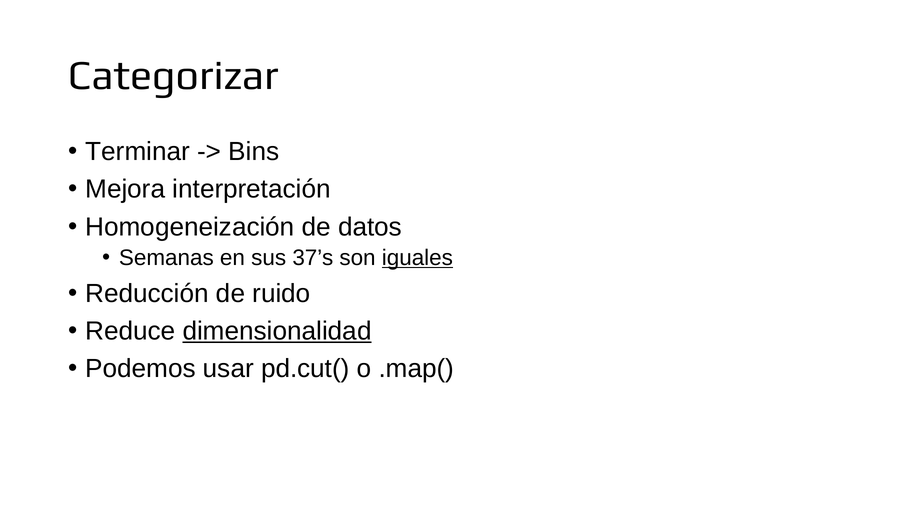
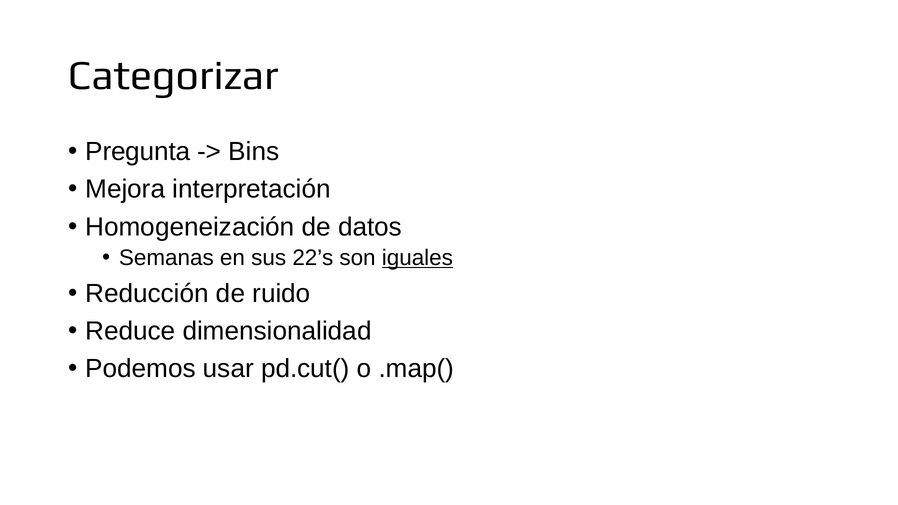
Terminar: Terminar -> Pregunta (138, 152)
37’s: 37’s -> 22’s (313, 258)
dimensionalidad underline: present -> none (277, 331)
